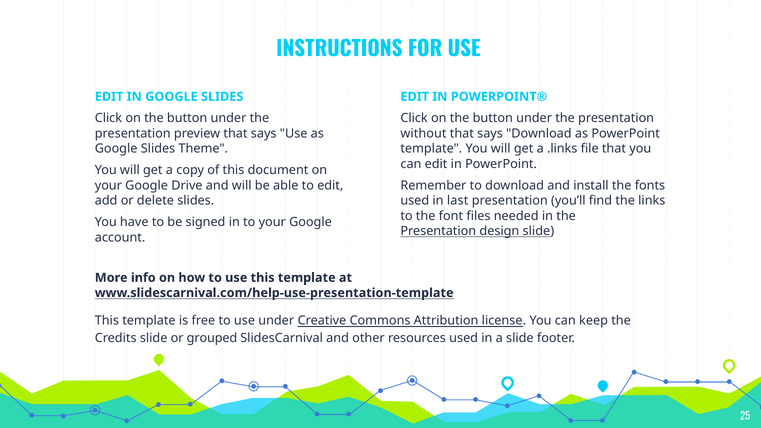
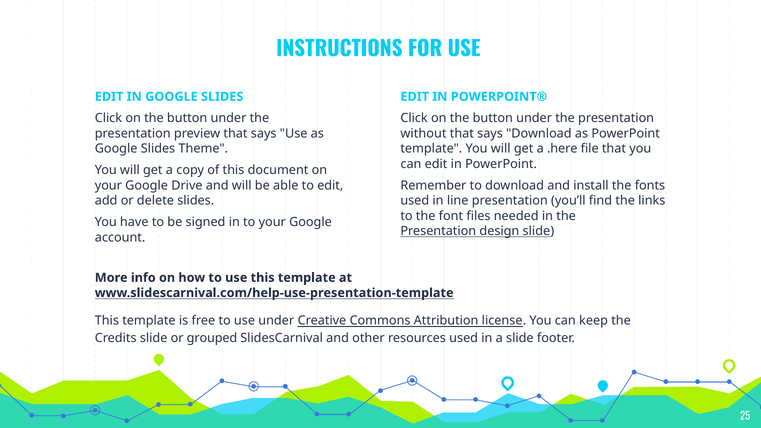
.links: .links -> .here (562, 149)
last: last -> line (458, 201)
